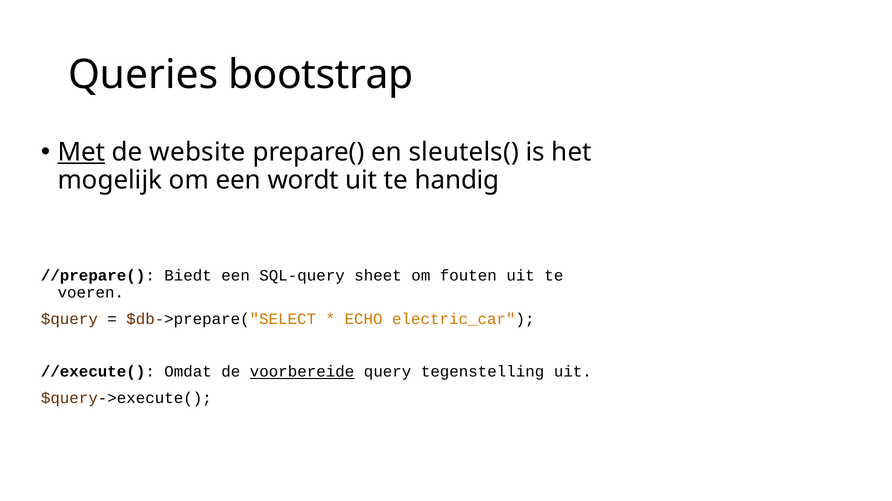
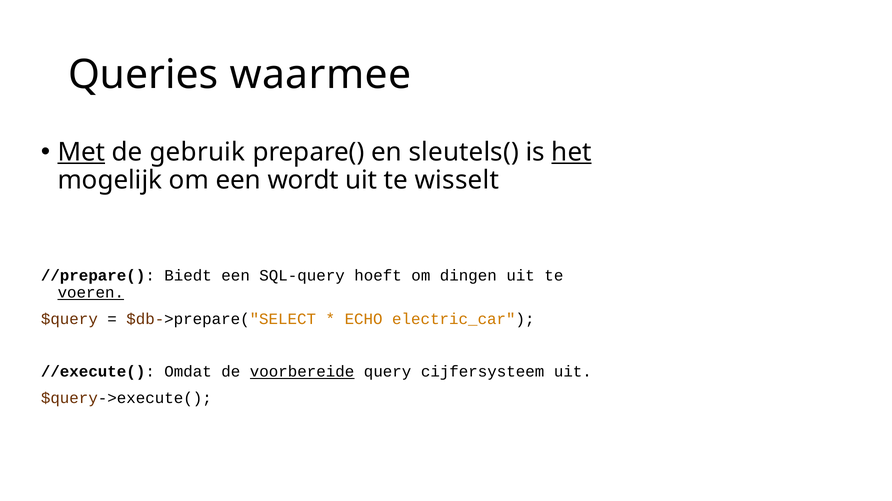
bootstrap: bootstrap -> waarmee (320, 75)
website: website -> gebruik (197, 152)
het underline: none -> present (572, 152)
handig: handig -> wisselt (457, 180)
sheet: sheet -> hoeft (378, 276)
fouten: fouten -> dingen (468, 276)
voeren underline: none -> present (91, 293)
tegenstelling: tegenstelling -> cijfersysteem (483, 372)
